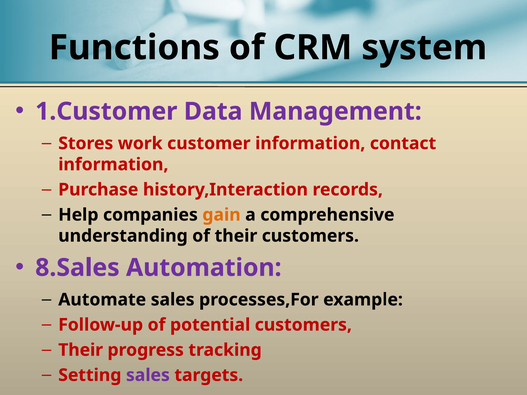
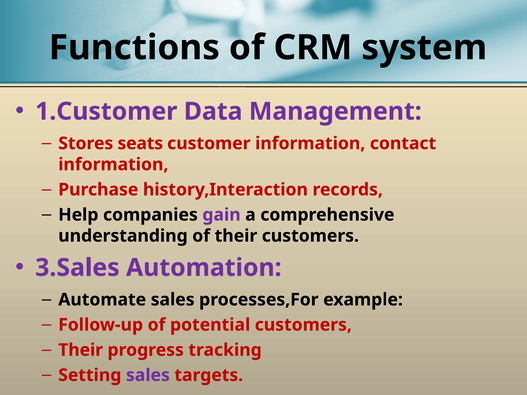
work: work -> seats (140, 143)
gain colour: orange -> purple (222, 215)
8.Sales: 8.Sales -> 3.Sales (77, 268)
